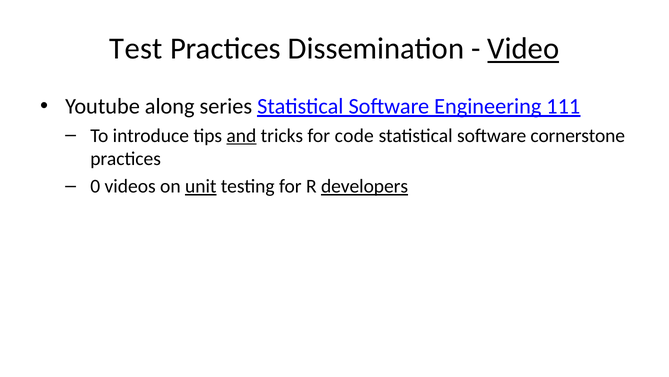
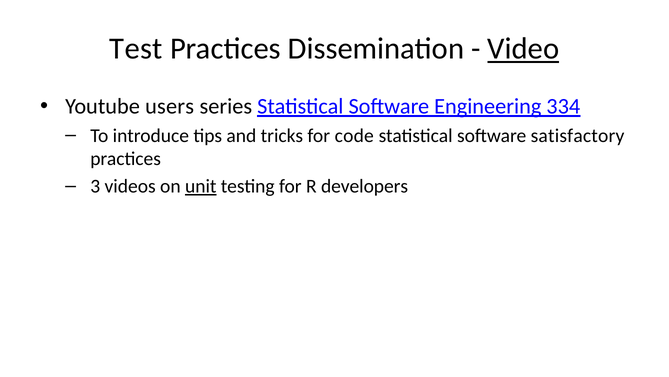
along: along -> users (170, 106)
111: 111 -> 334 (563, 106)
and underline: present -> none (241, 135)
cornerstone: cornerstone -> satisfactory (578, 135)
0: 0 -> 3 (95, 186)
developers underline: present -> none (365, 186)
